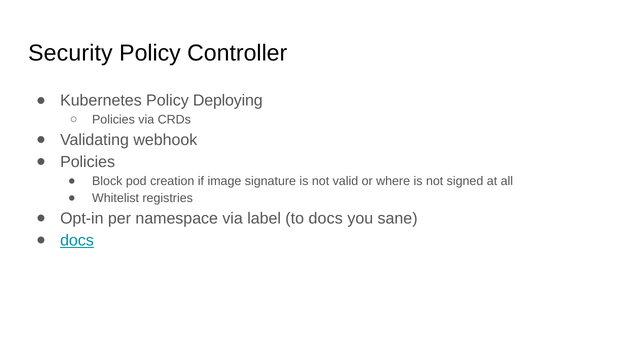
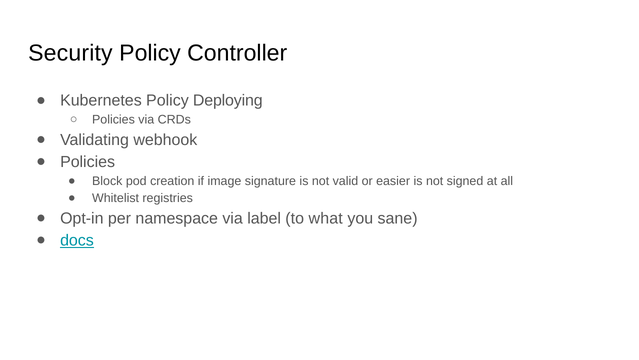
where: where -> easier (393, 181)
to docs: docs -> what (326, 218)
